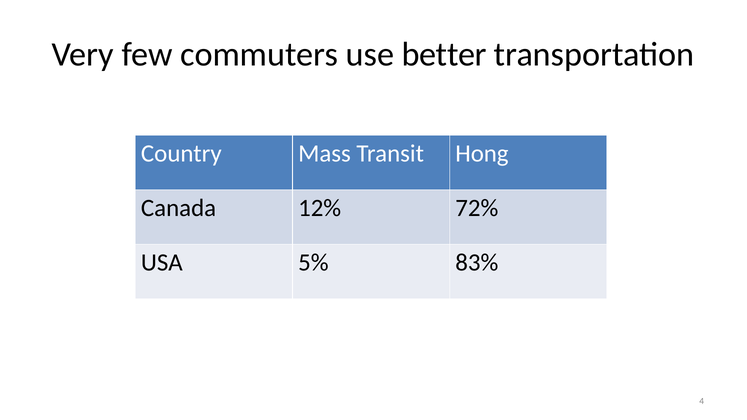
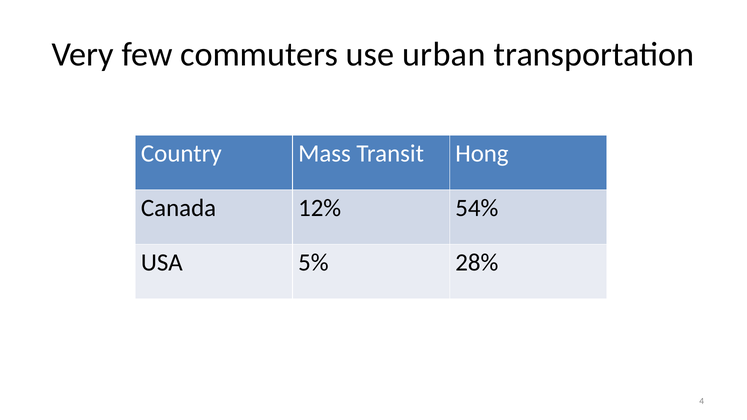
better: better -> urban (444, 54)
72%: 72% -> 54% (477, 208)
83%: 83% -> 28% (477, 263)
